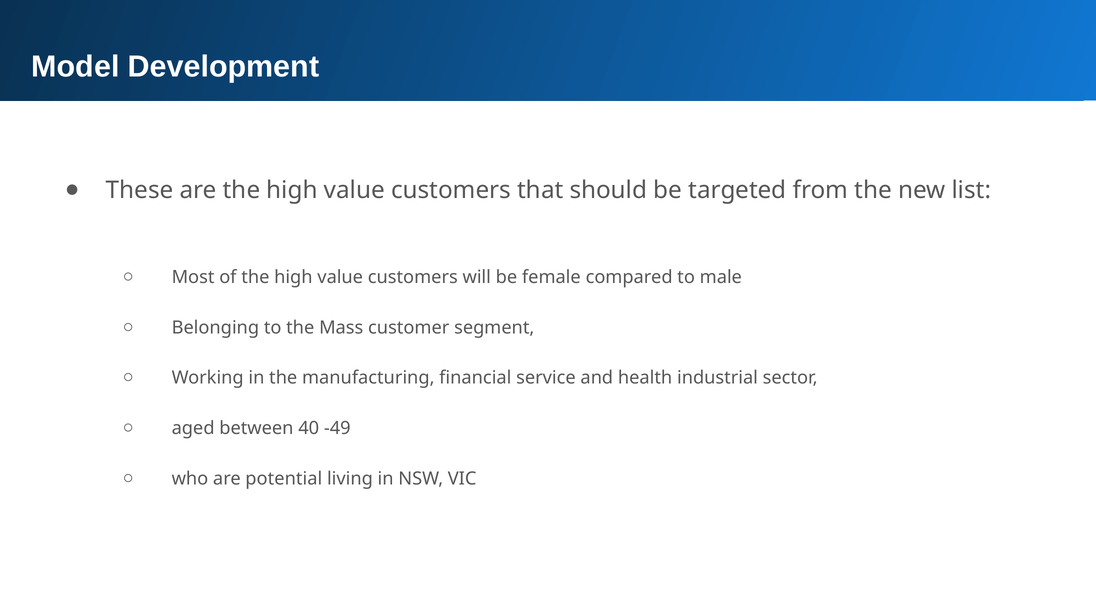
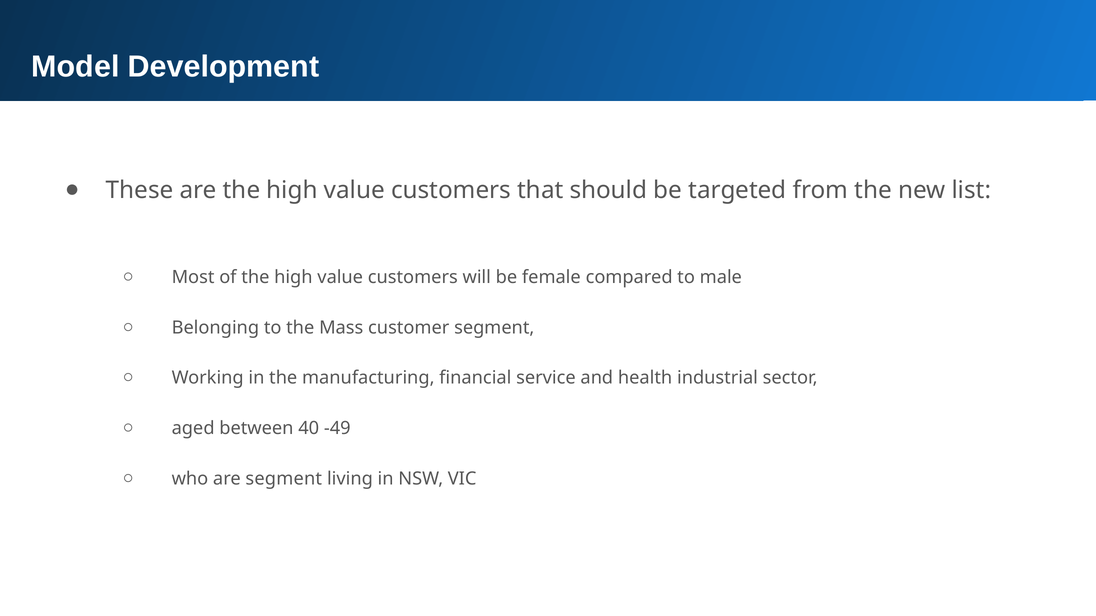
are potential: potential -> segment (284, 479)
